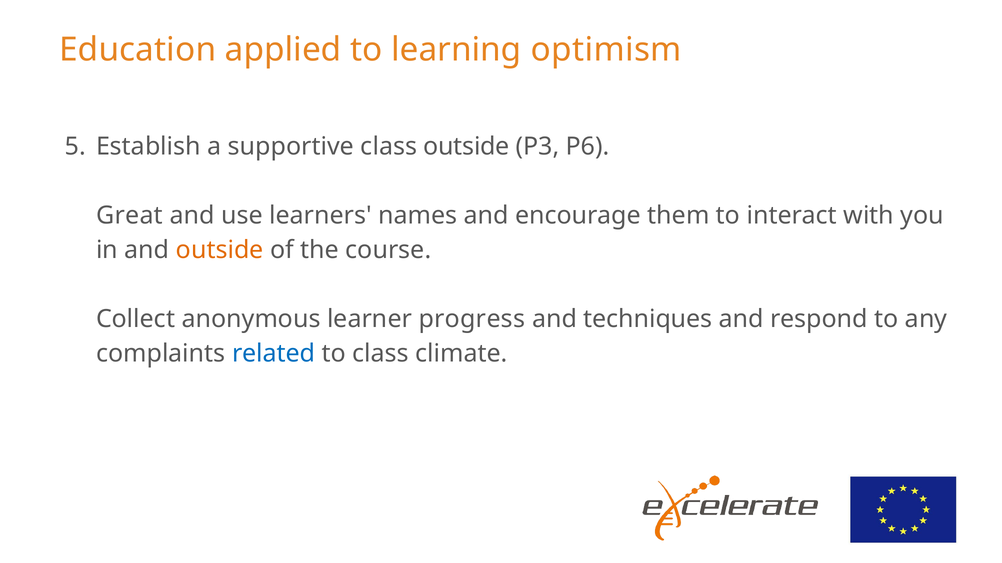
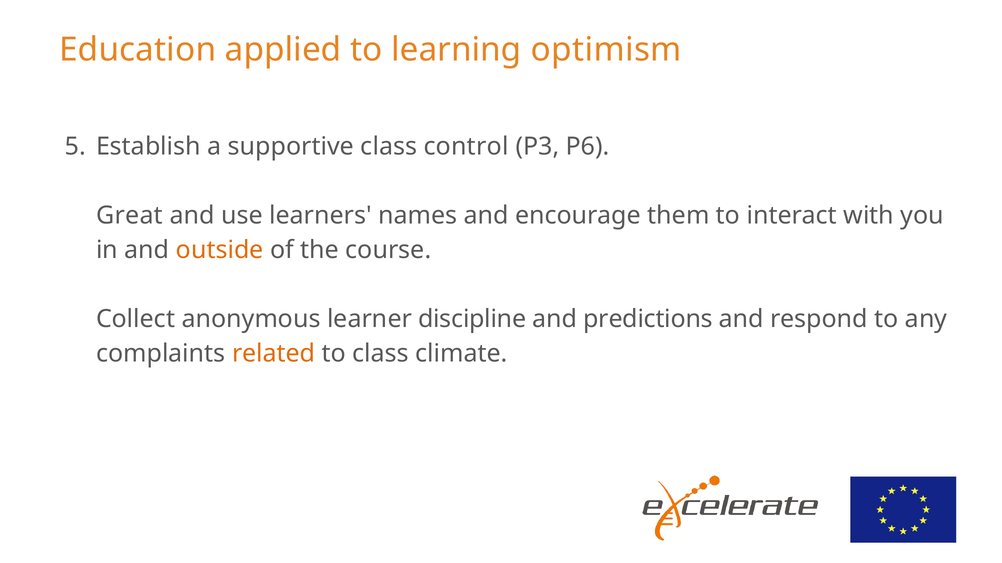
class outside: outside -> control (466, 147)
progress: progress -> discipline (472, 319)
techniques: techniques -> predictions (648, 319)
related colour: blue -> orange (274, 354)
